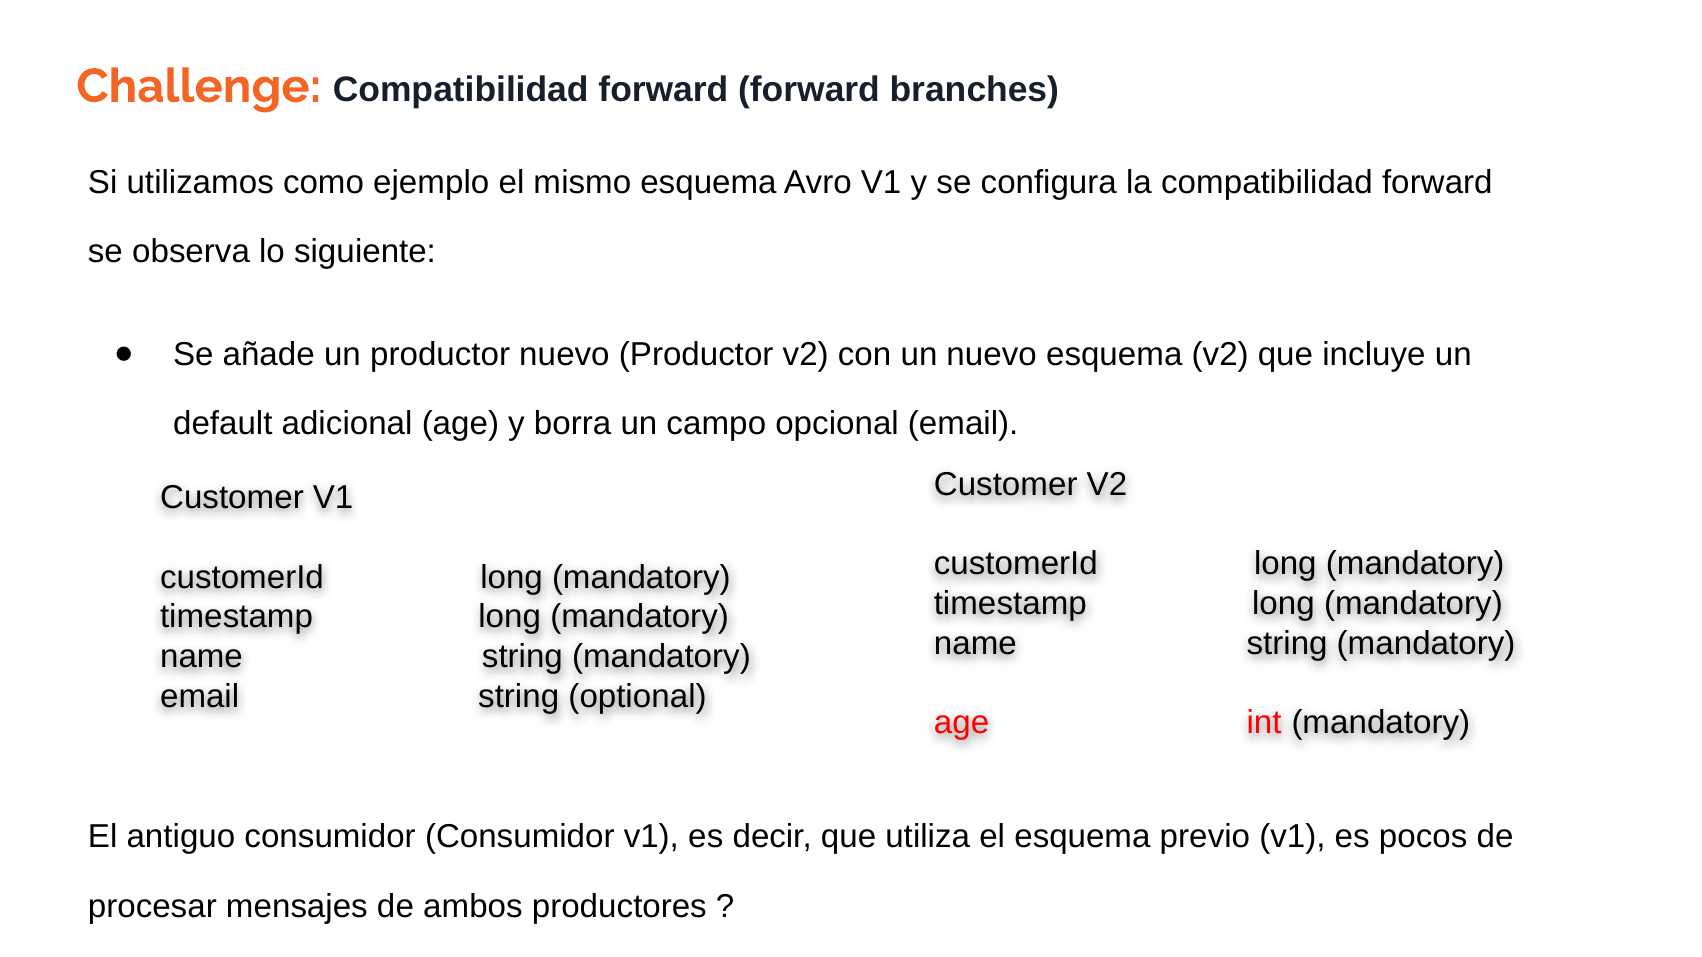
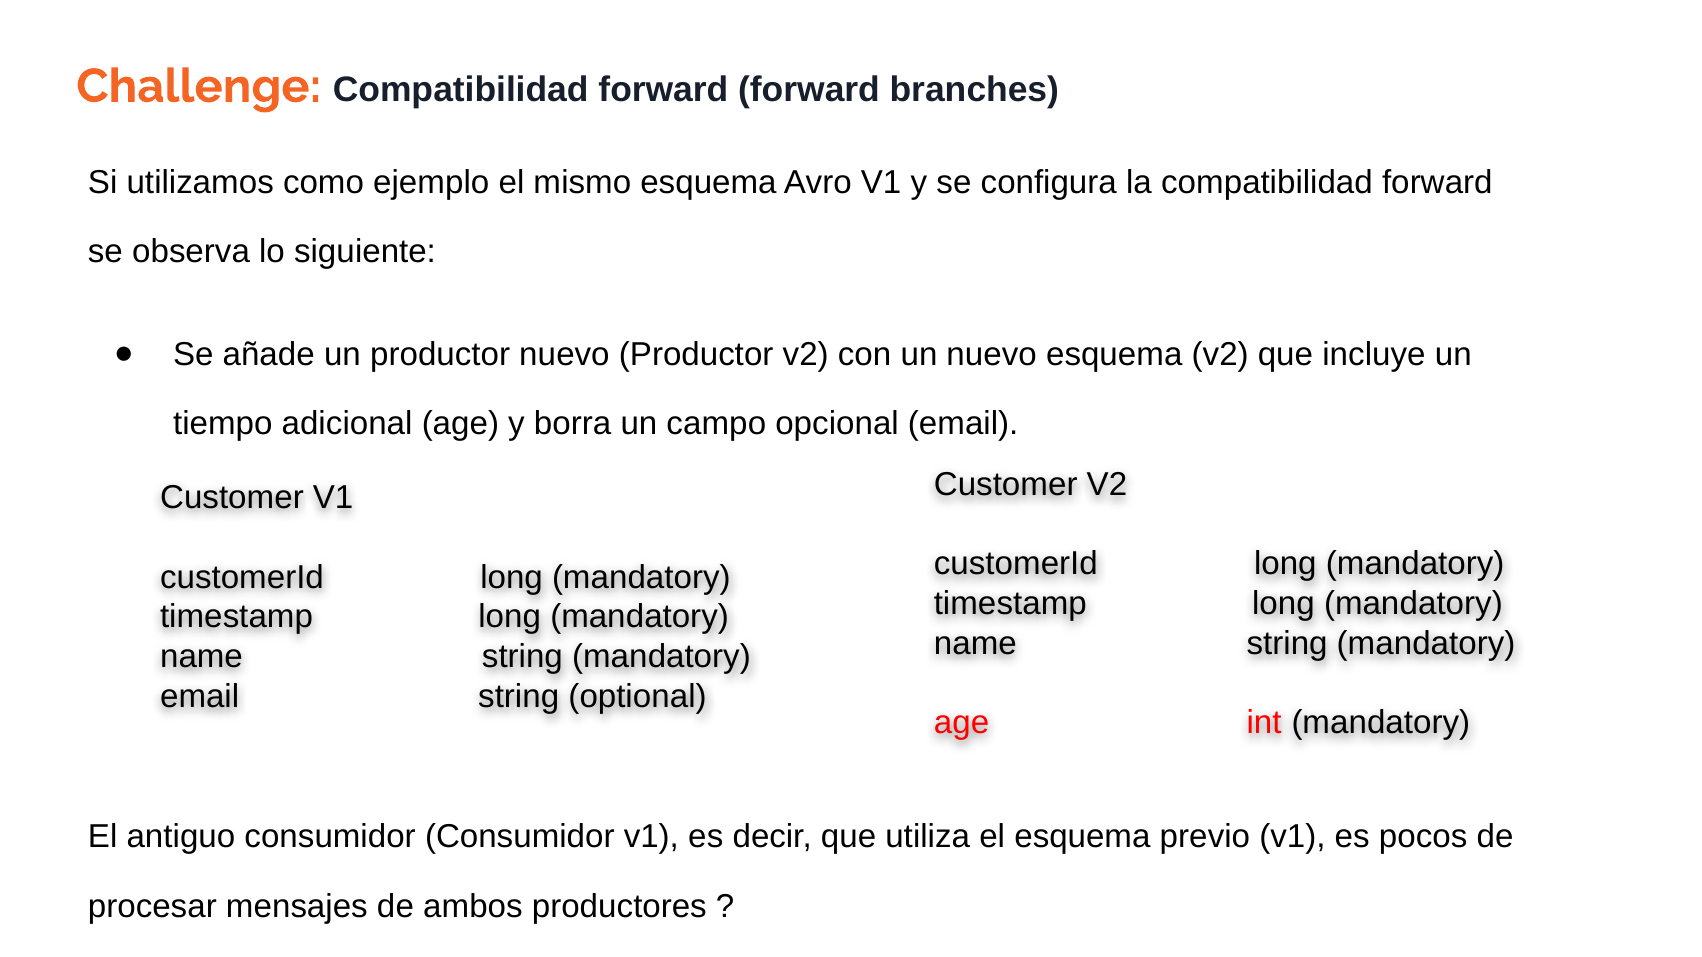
default: default -> tiempo (223, 424)
